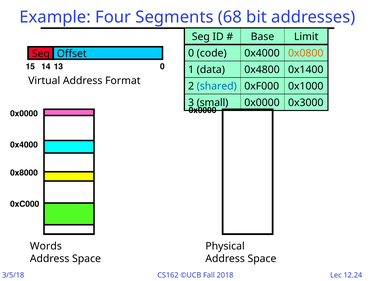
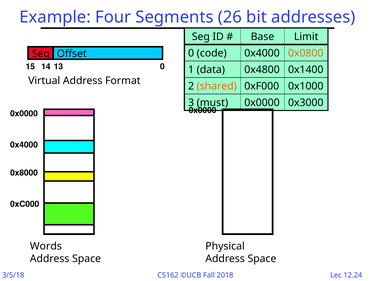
68: 68 -> 26 (230, 17)
shared colour: blue -> orange (217, 86)
small: small -> must (212, 103)
